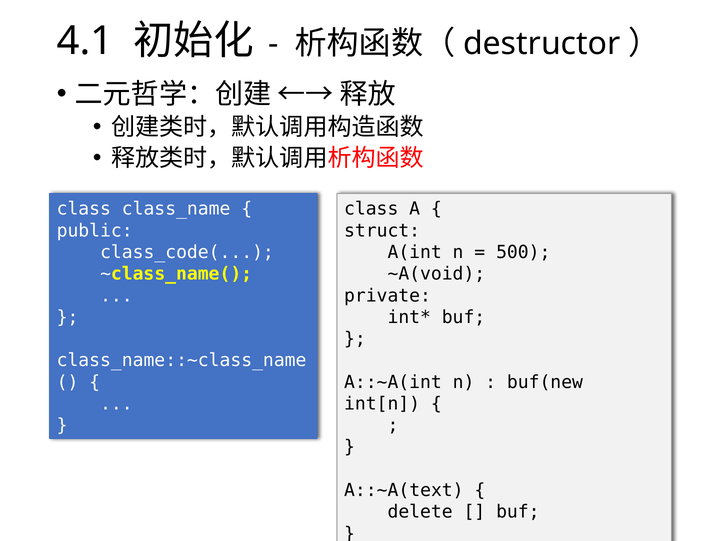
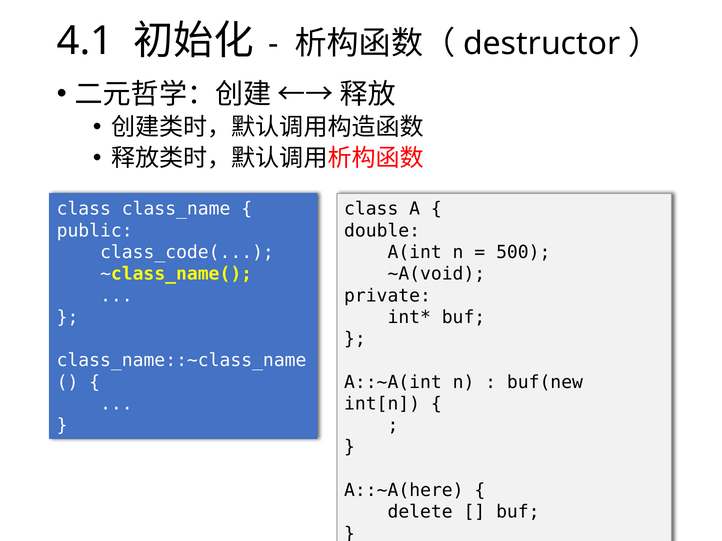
struct: struct -> double (382, 231)
A::~A(text: A::~A(text -> A::~A(here (404, 491)
